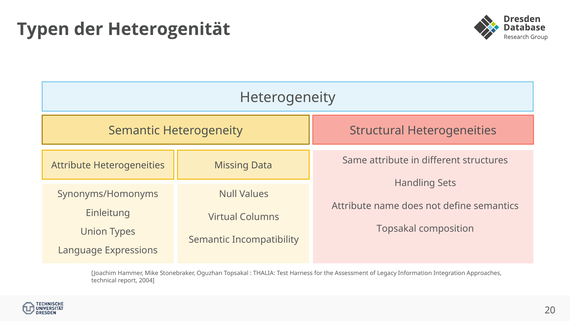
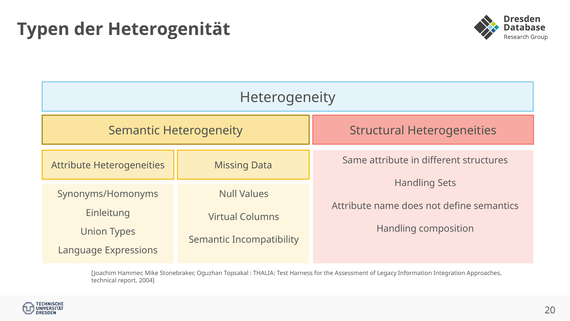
Topsakal: Topsakal -> Handling (397, 229)
